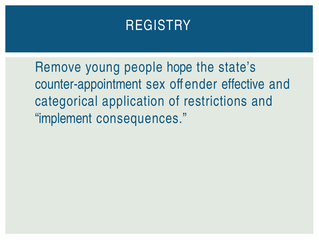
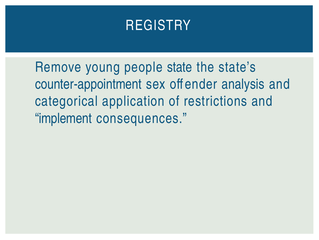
hope: hope -> state (180, 67)
effective: effective -> analysis (243, 84)
